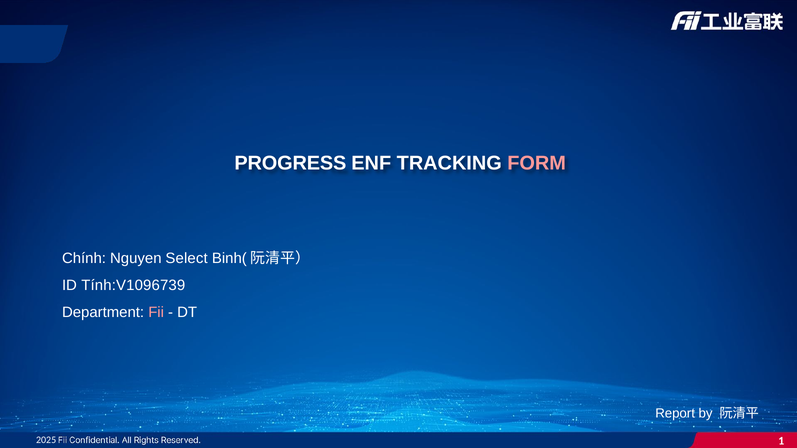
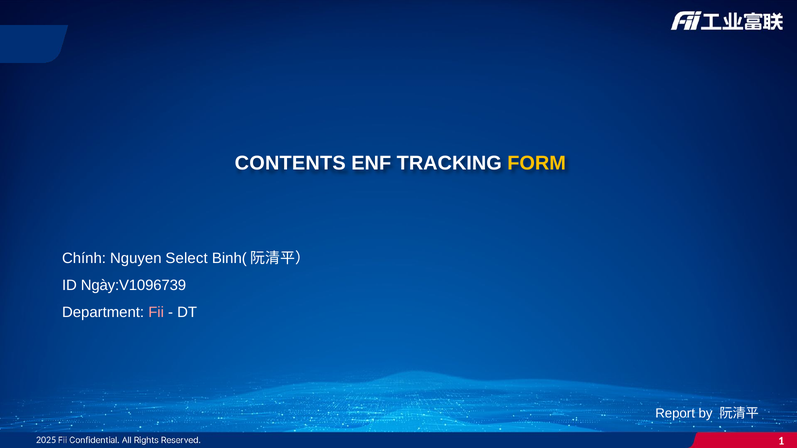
PROGRESS: PROGRESS -> CONTENTS (290, 163)
FORM colour: pink -> yellow (537, 163)
Tính:V1096739: Tính:V1096739 -> Ngày:V1096739 (133, 286)
